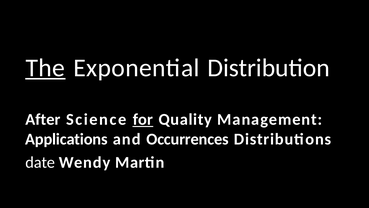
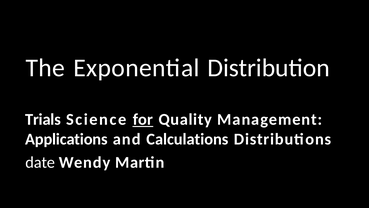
The underline: present -> none (45, 68)
After: After -> Trials (43, 119)
Occurrences: Occurrences -> Calculations (187, 139)
